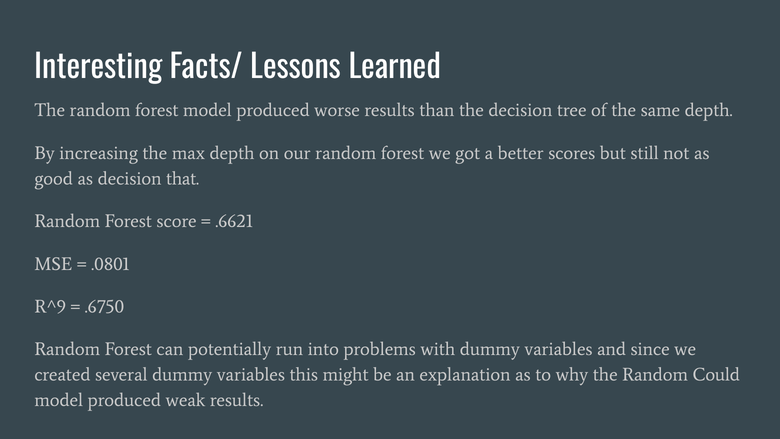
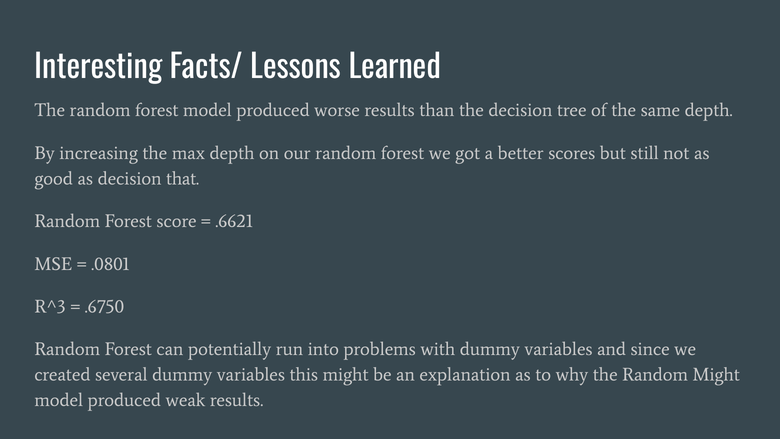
R^9: R^9 -> R^3 (50, 307)
Random Could: Could -> Might (716, 375)
